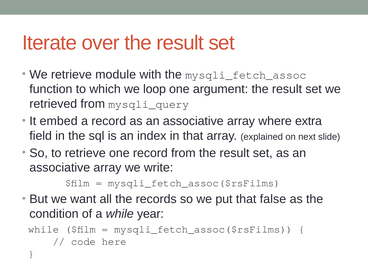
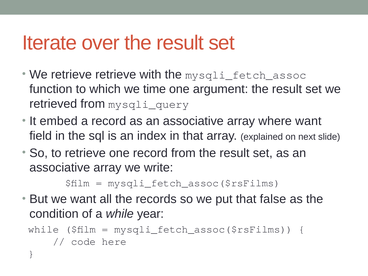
retrieve module: module -> retrieve (116, 74)
loop: loop -> time (155, 89)
where extra: extra -> want (308, 121)
